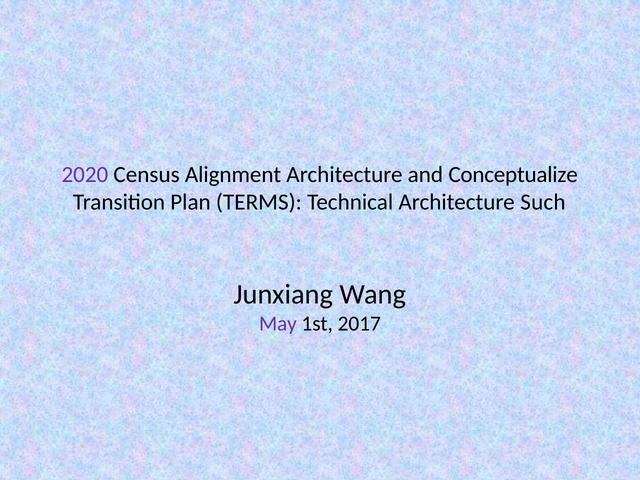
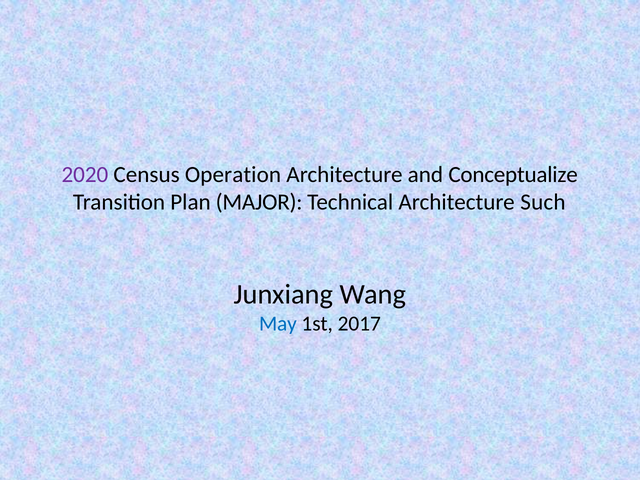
Alignment: Alignment -> Operation (233, 174)
TERMS: TERMS -> MAJOR (259, 202)
May colour: purple -> blue (278, 324)
